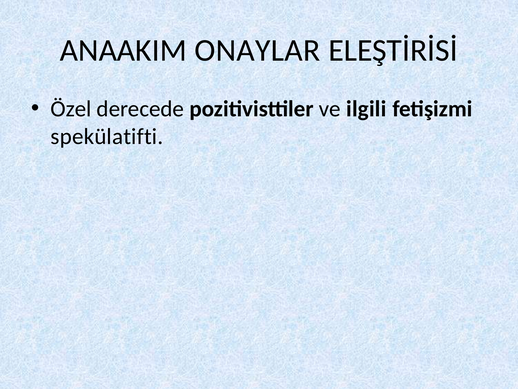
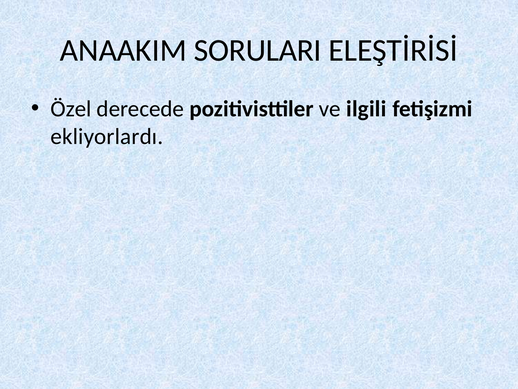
ONAYLAR: ONAYLAR -> SORULARI (258, 50)
spekülatifti: spekülatifti -> ekliyorlardı (107, 136)
